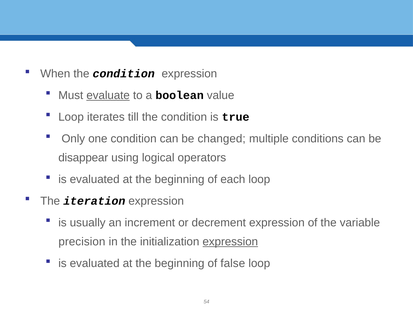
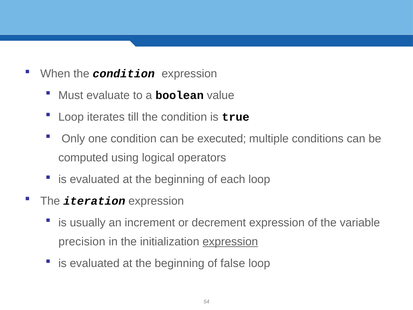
evaluate underline: present -> none (108, 95)
changed: changed -> executed (222, 138)
disappear: disappear -> computed (83, 158)
